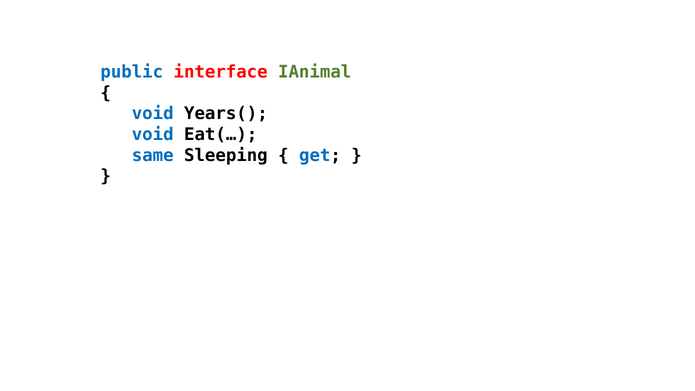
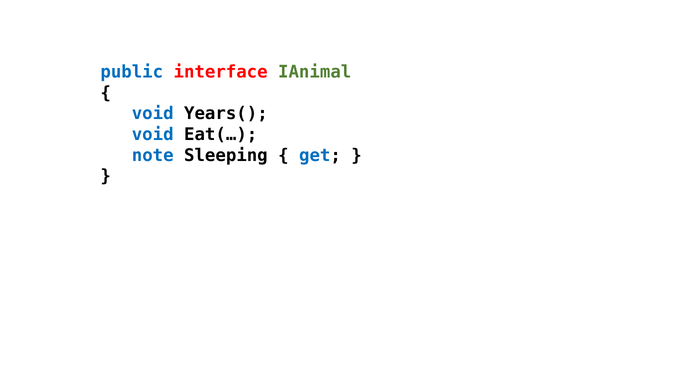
same: same -> note (153, 155)
